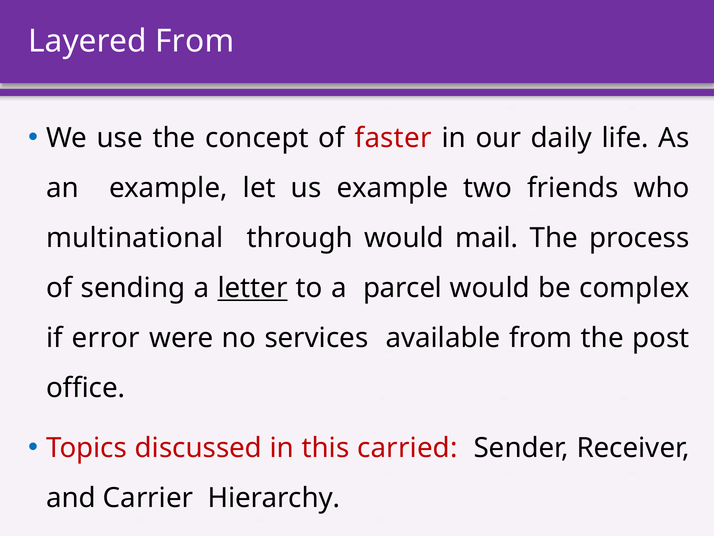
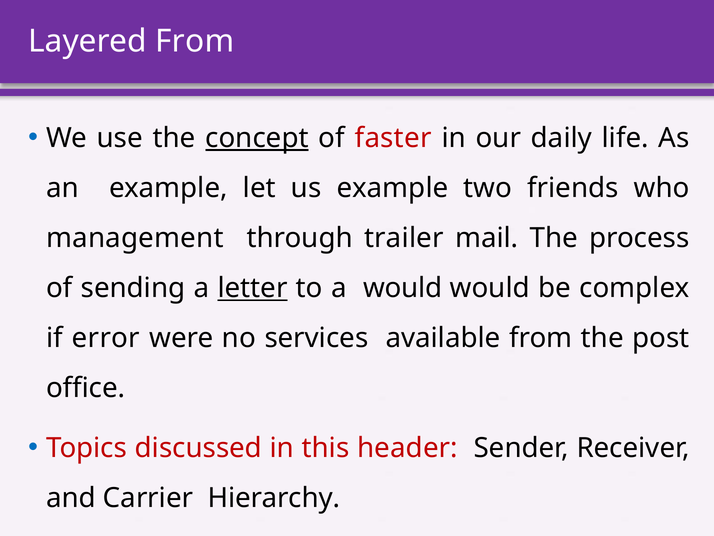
concept underline: none -> present (257, 138)
multinational: multinational -> management (135, 238)
through would: would -> trailer (404, 238)
a parcel: parcel -> would (403, 288)
carried: carried -> header (407, 448)
